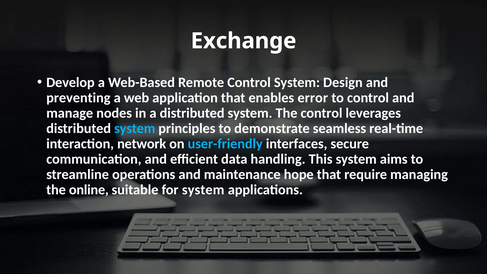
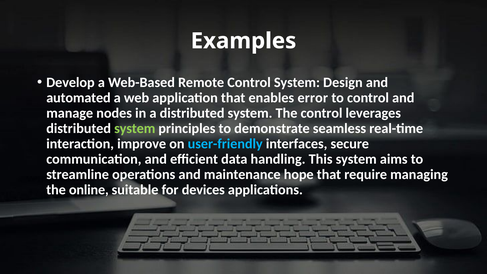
Exchange: Exchange -> Examples (243, 41)
preventing: preventing -> automated (78, 98)
system colour: light blue -> light green (135, 128)
network: network -> improve (142, 144)
for system: system -> devices (203, 190)
